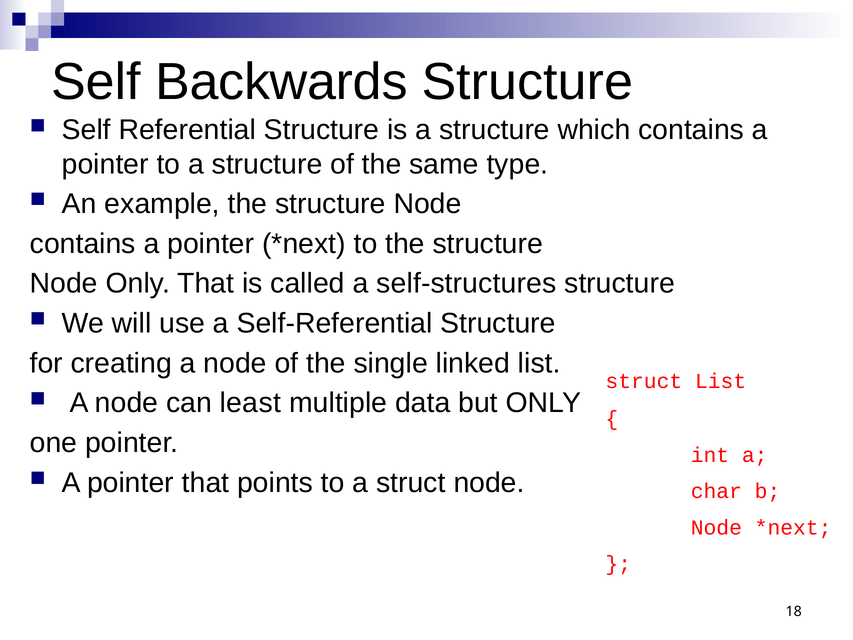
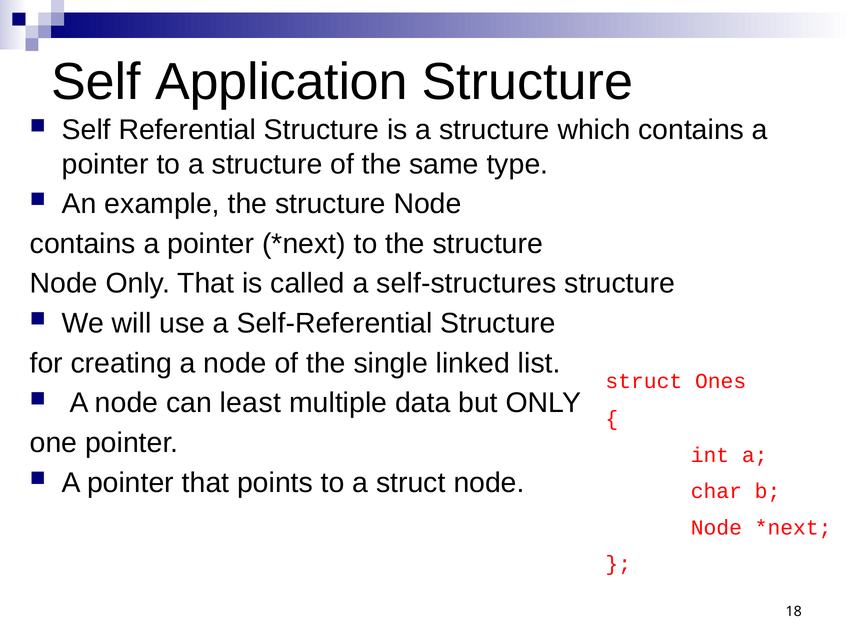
Backwards: Backwards -> Application (281, 82)
struct List: List -> Ones (721, 381)
